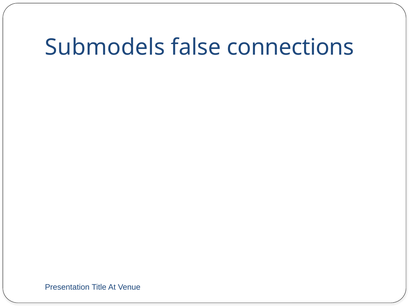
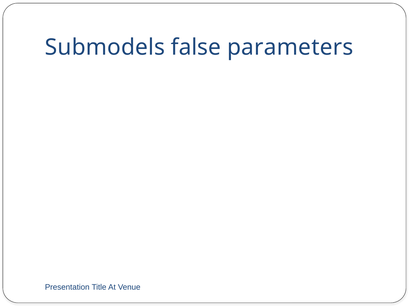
connections: connections -> parameters (290, 47)
